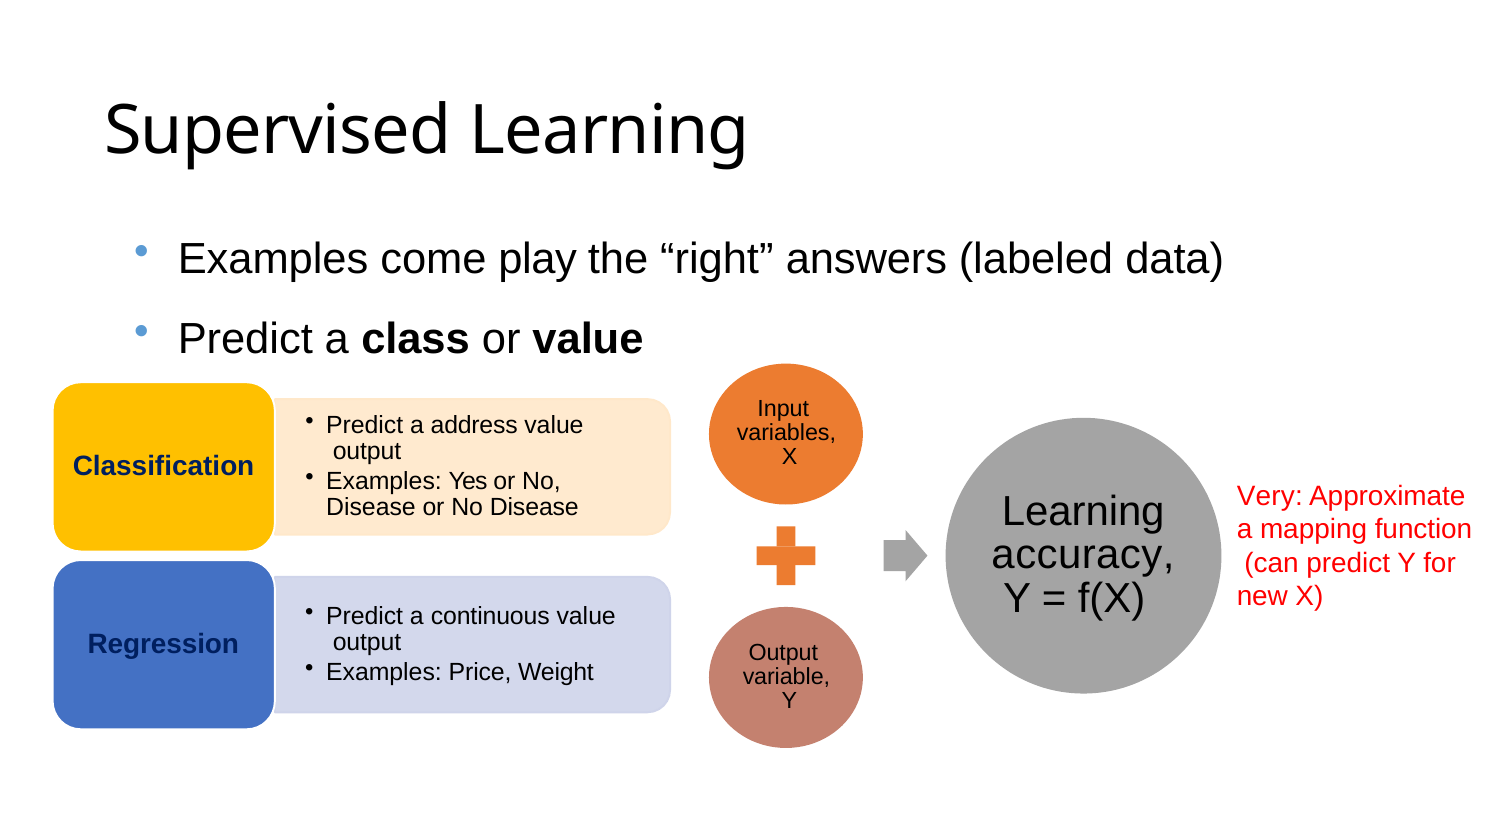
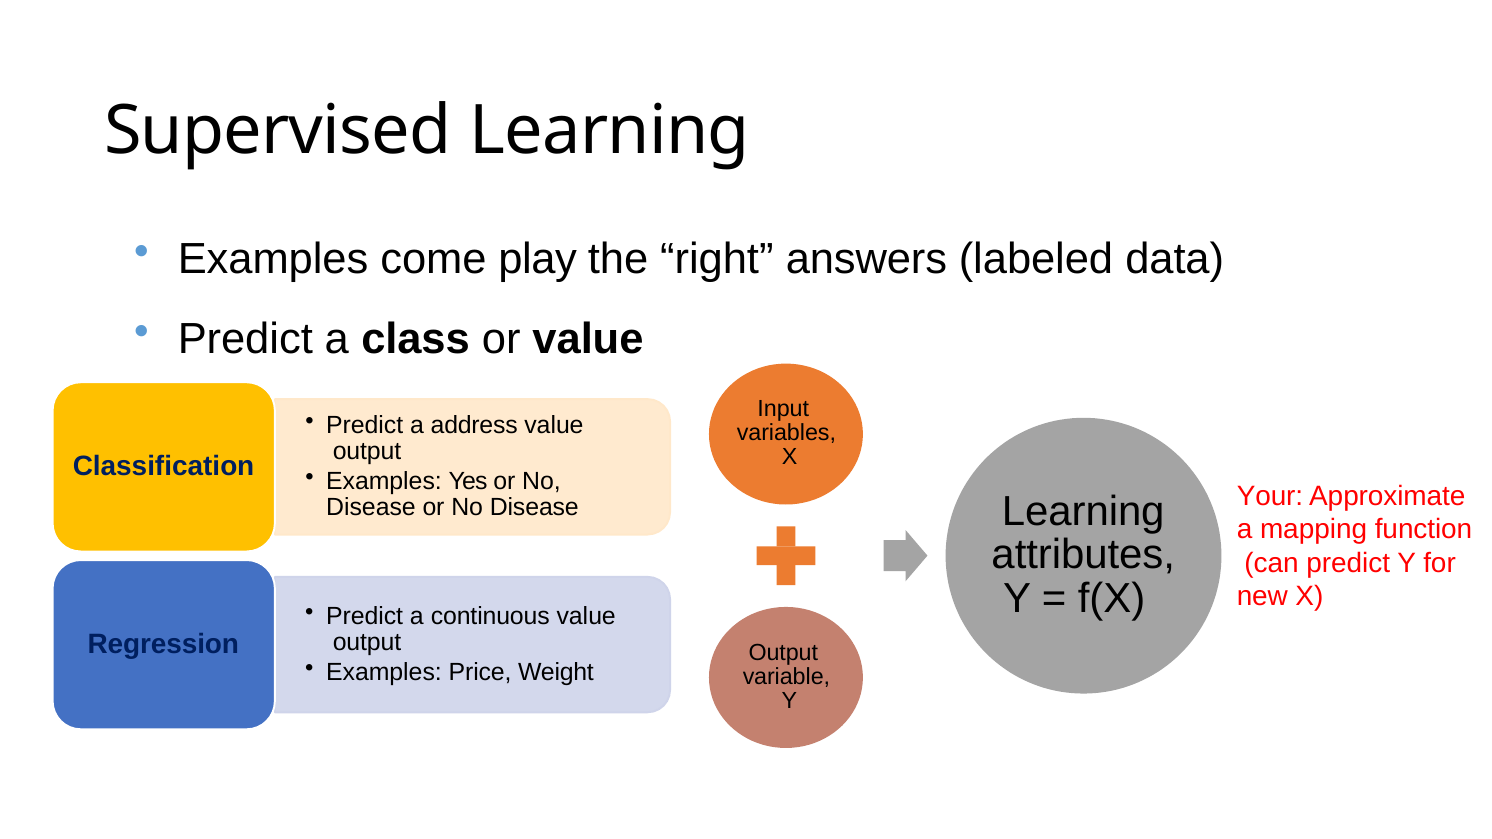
Very: Very -> Your (1270, 496)
accuracy: accuracy -> attributes (1083, 555)
